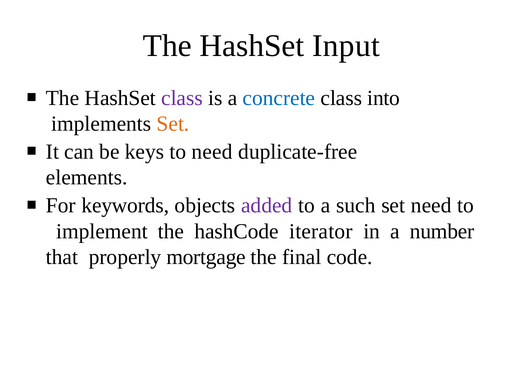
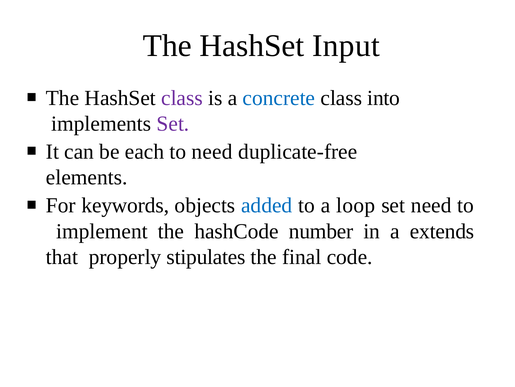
Set colour: orange -> purple (173, 124)
keys: keys -> each (144, 151)
added colour: purple -> blue (267, 205)
such: such -> loop (356, 205)
iterator: iterator -> number (321, 231)
number: number -> extends (442, 231)
mortgage: mortgage -> stipulates (206, 257)
